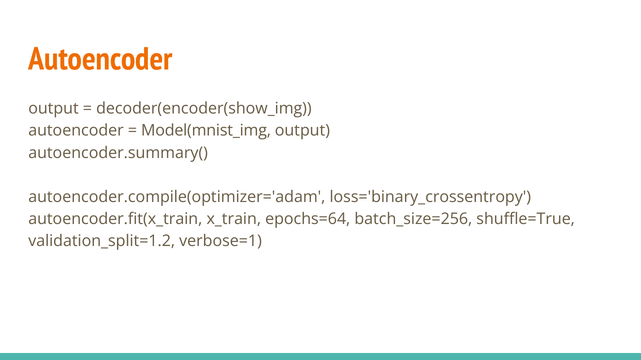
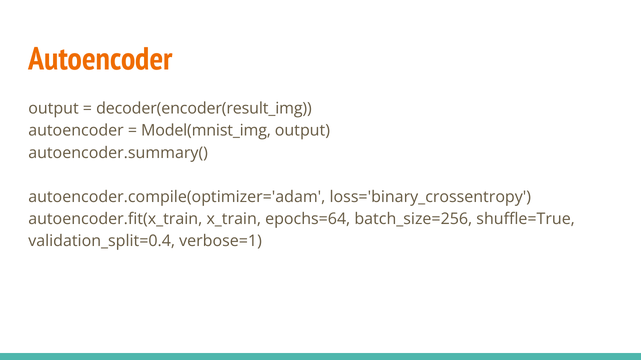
decoder(encoder(show_img: decoder(encoder(show_img -> decoder(encoder(result_img (204, 109)
validation_split=1.2: validation_split=1.2 -> validation_split=0.4 (102, 241)
